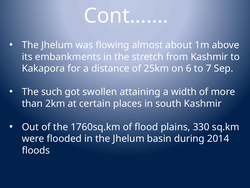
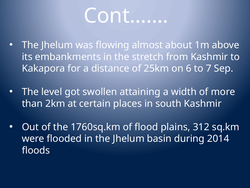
such: such -> level (52, 92)
330: 330 -> 312 (201, 127)
